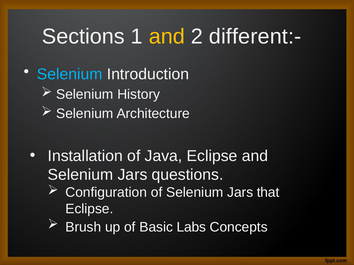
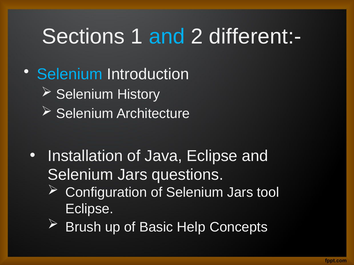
and colour: yellow -> light blue (167, 37)
that: that -> tool (268, 193)
Labs: Labs -> Help (191, 228)
